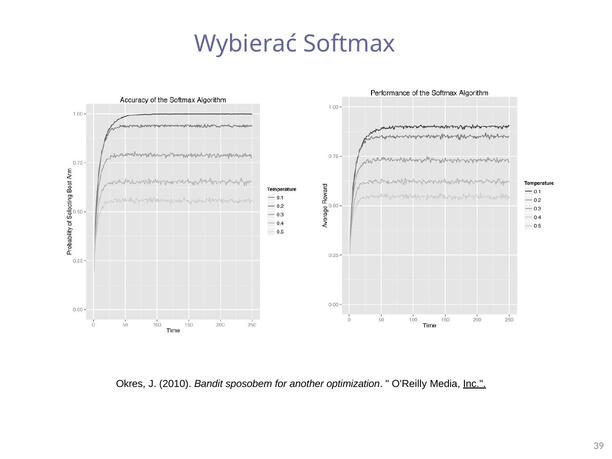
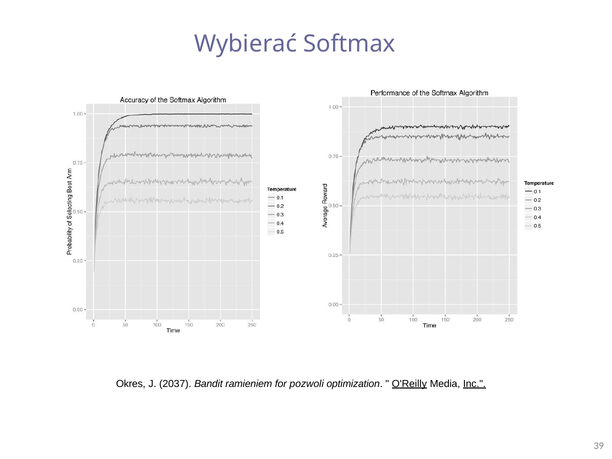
2010: 2010 -> 2037 (175, 384)
sposobem: sposobem -> ramieniem (249, 384)
another: another -> pozwoli (307, 384)
O'Reilly underline: none -> present (409, 384)
